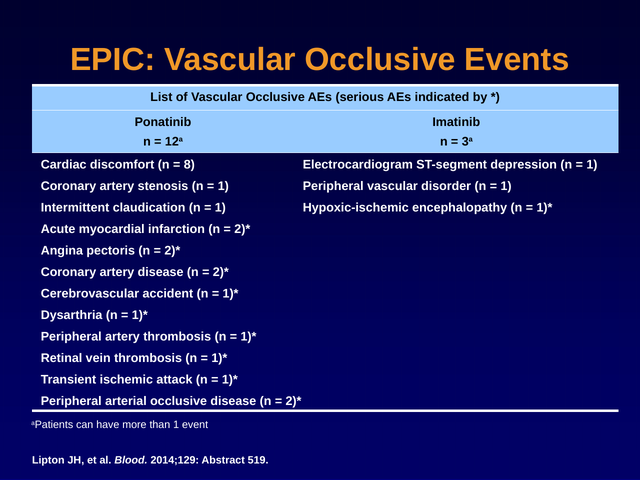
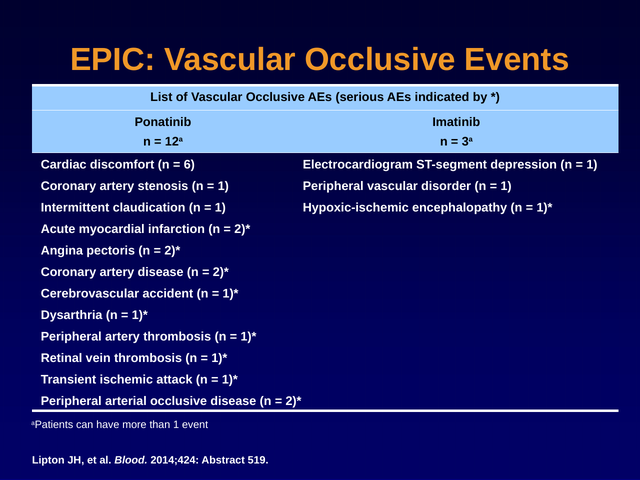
8: 8 -> 6 (189, 165)
2014;129: 2014;129 -> 2014;424 (175, 460)
